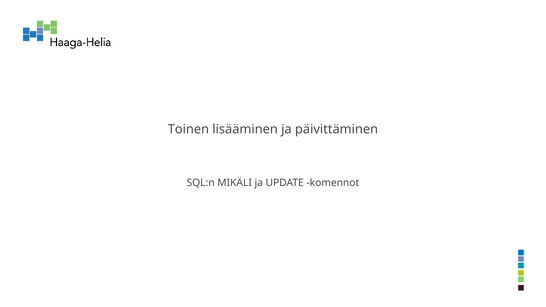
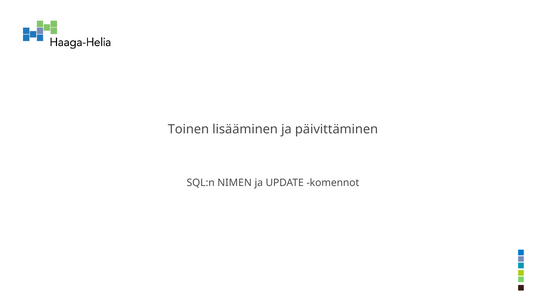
MIKÄLI: MIKÄLI -> NIMEN (235, 183)
